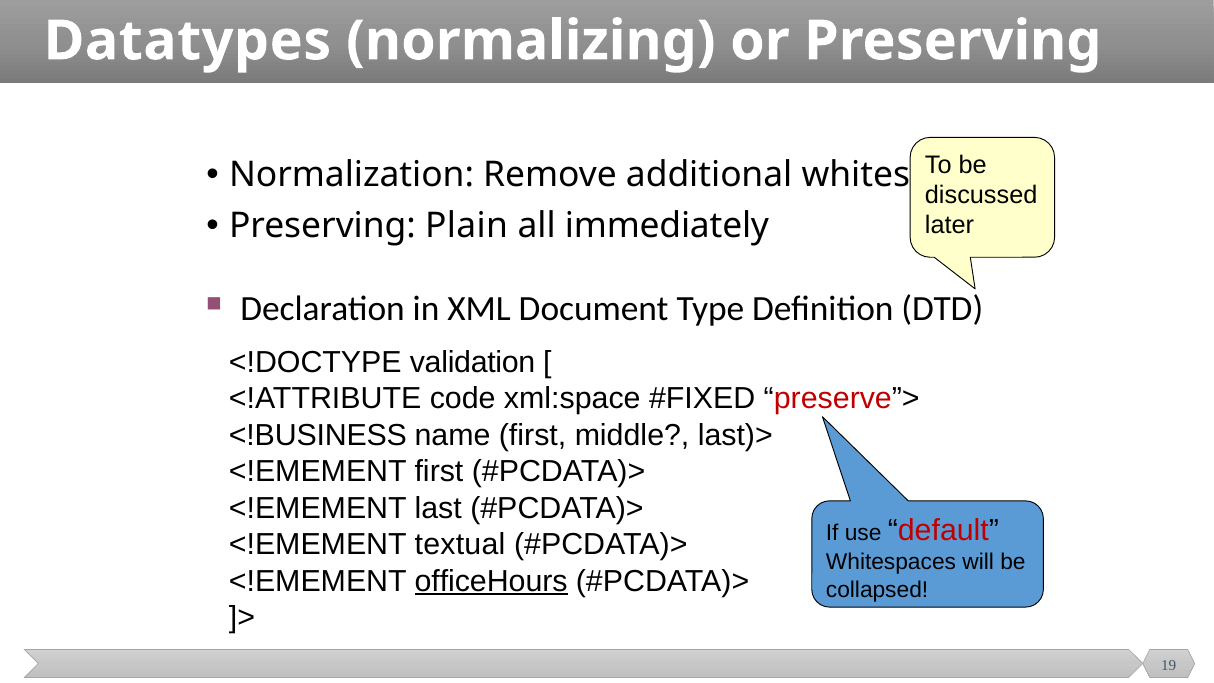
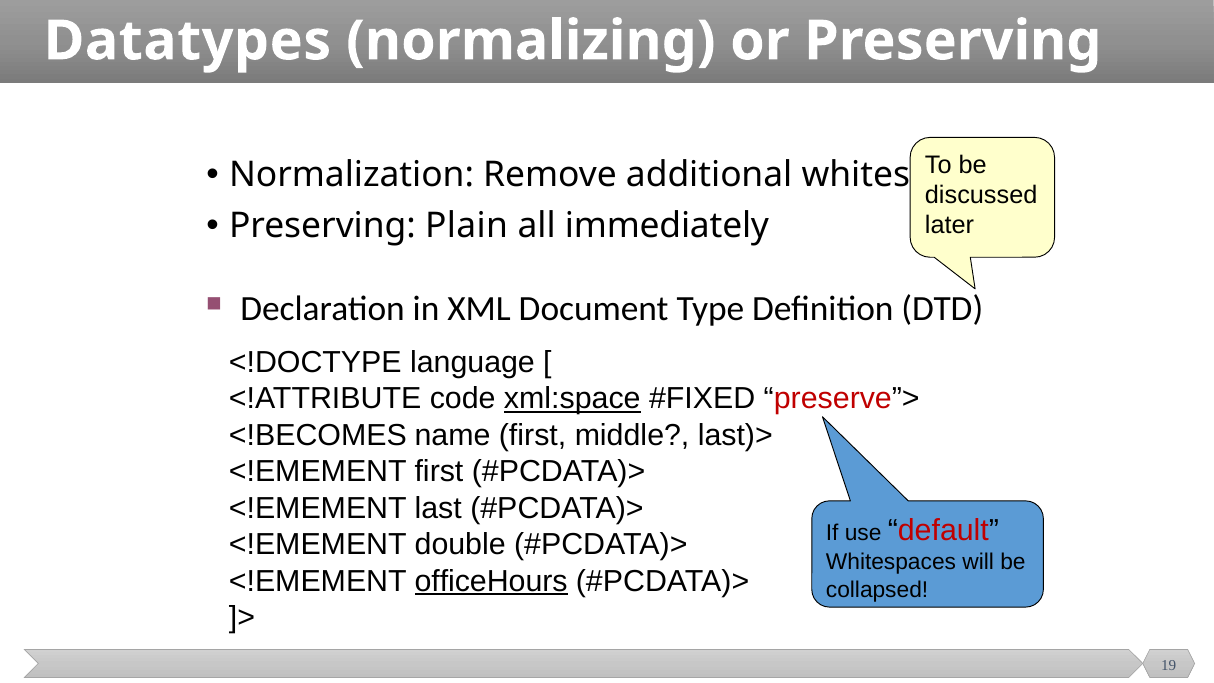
validation: validation -> language (472, 362)
xml:space underline: none -> present (572, 399)
<!BUSINESS: <!BUSINESS -> <!BECOMES (318, 435)
textual: textual -> double (460, 545)
